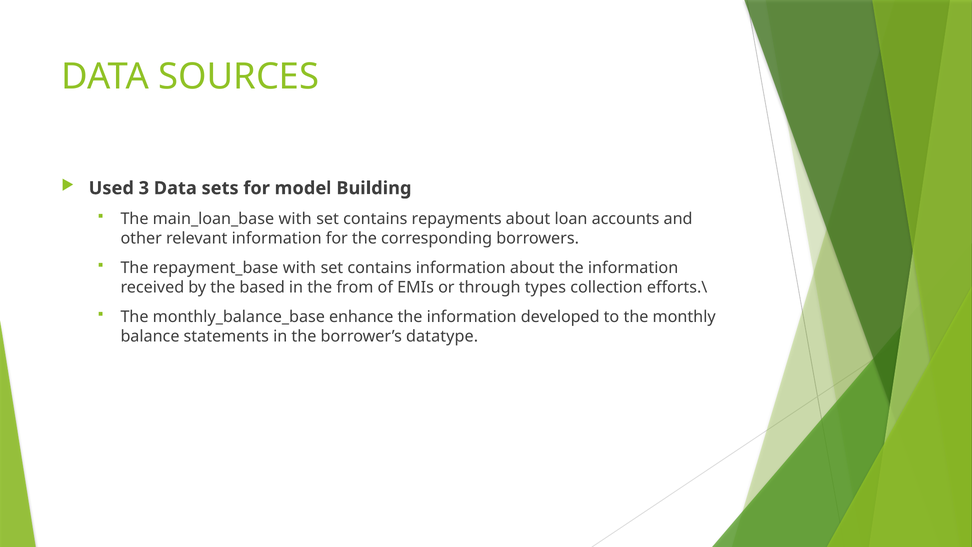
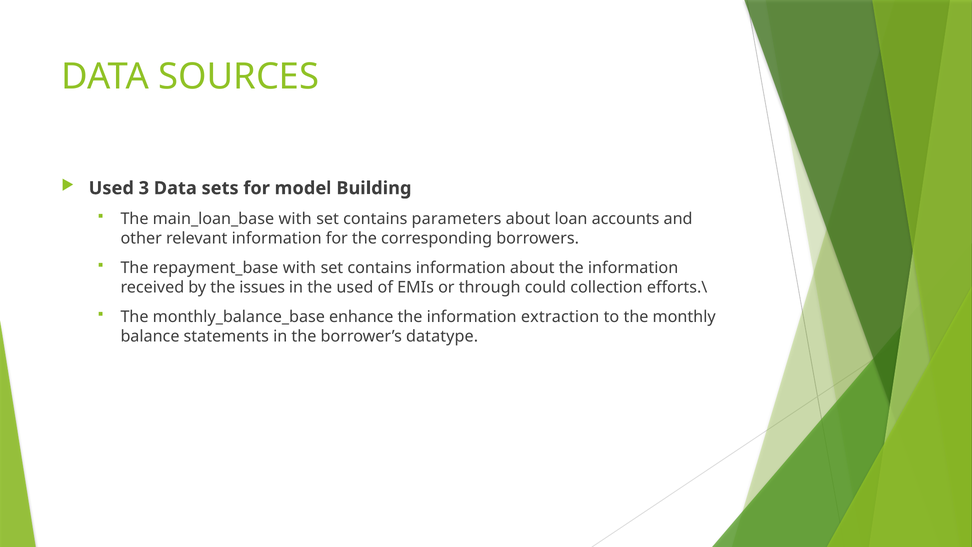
repayments: repayments -> parameters (456, 219)
based: based -> issues (262, 287)
the from: from -> used (355, 287)
types: types -> could (545, 287)
developed: developed -> extraction (560, 317)
